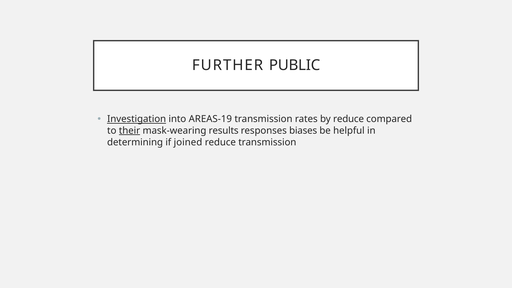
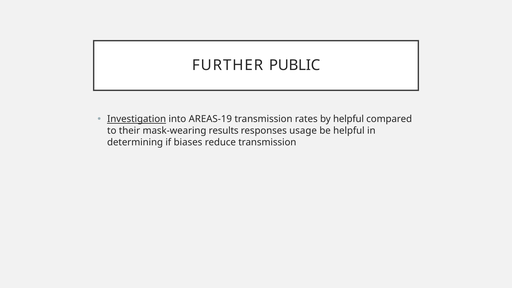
by reduce: reduce -> helpful (349, 119)
their underline: present -> none (130, 131)
biases: biases -> usage (303, 131)
joined: joined -> biases (188, 142)
